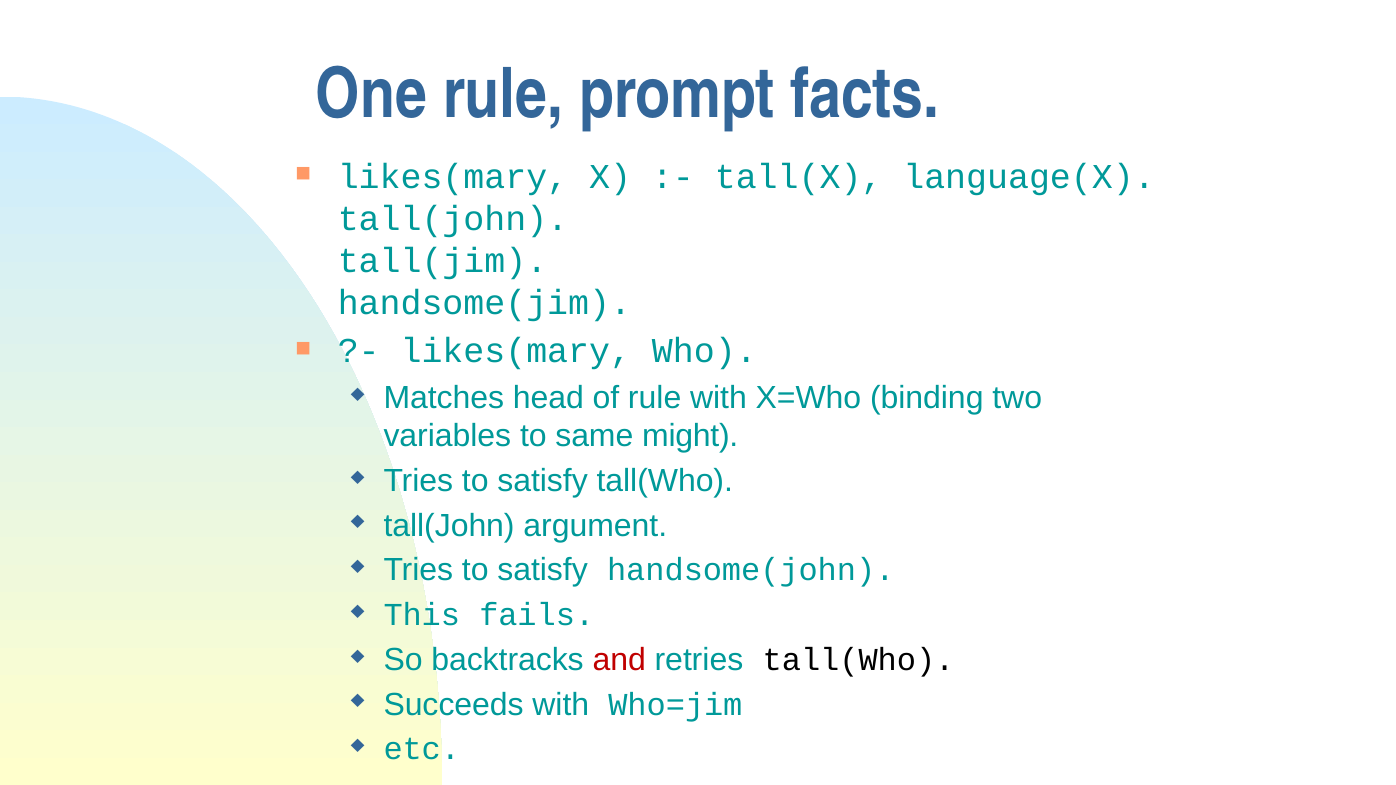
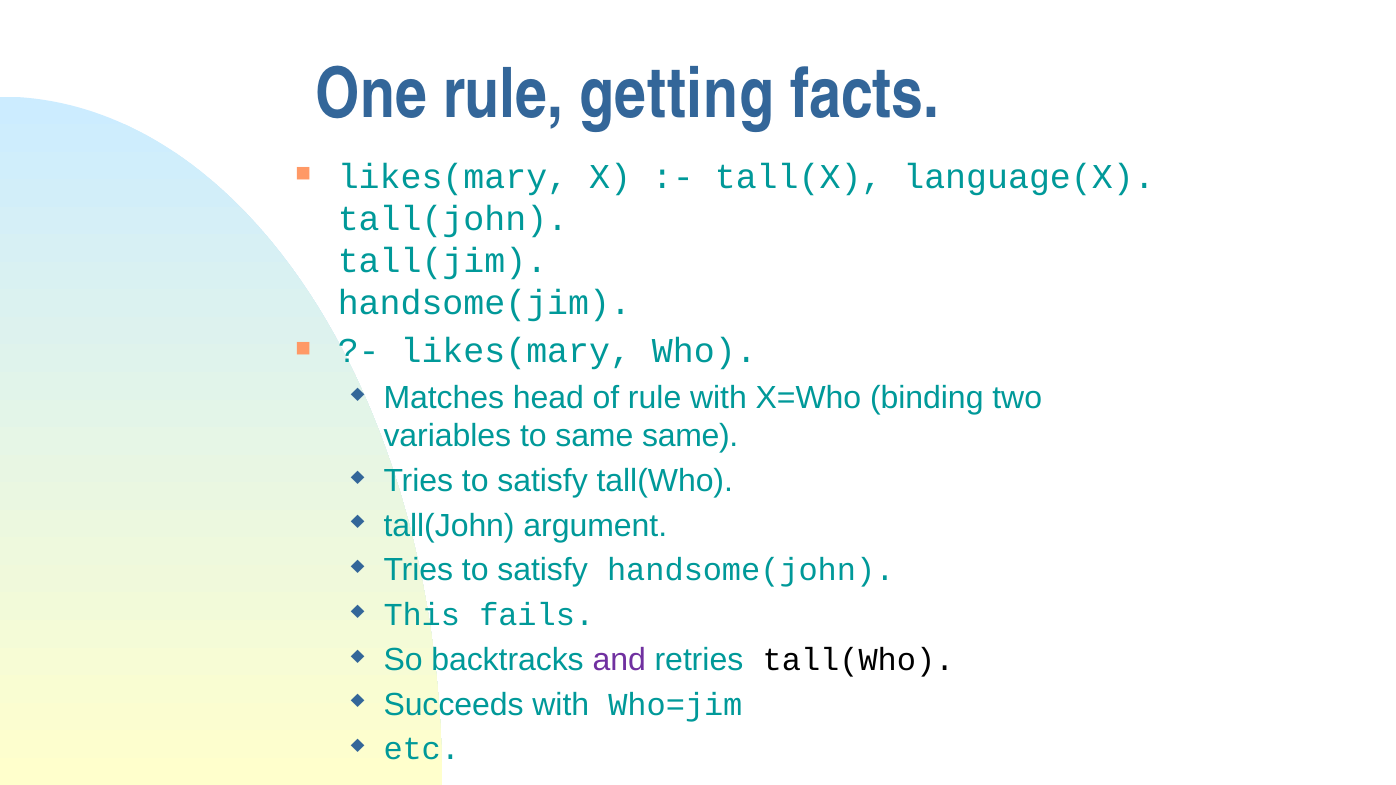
prompt: prompt -> getting (677, 95)
same might: might -> same (690, 436)
and colour: red -> purple (619, 660)
